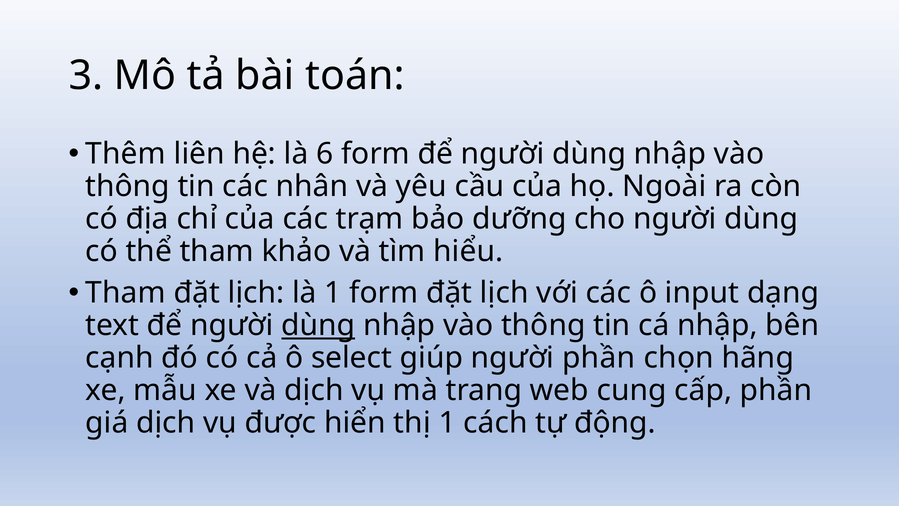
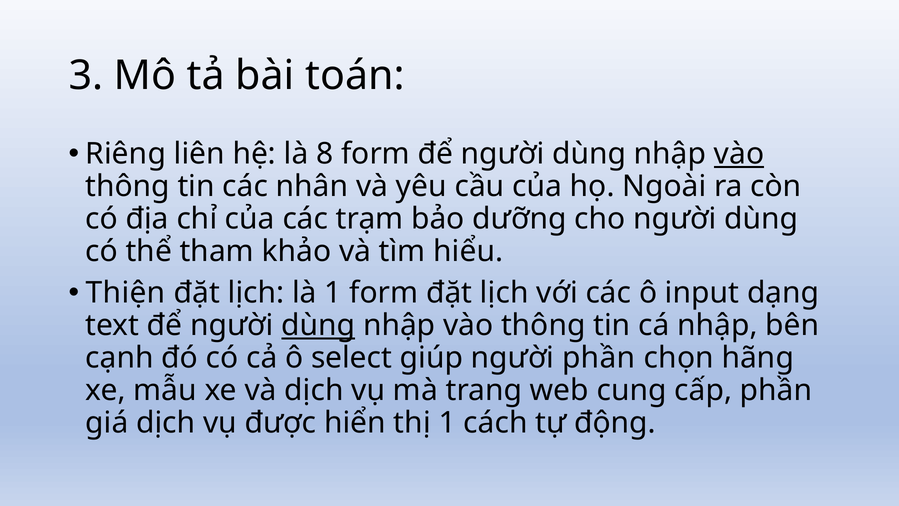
Thêm: Thêm -> Riêng (126, 154)
6: 6 -> 8 (325, 154)
vào underline: none -> present (739, 154)
Tham: Tham -> Thiện (126, 293)
